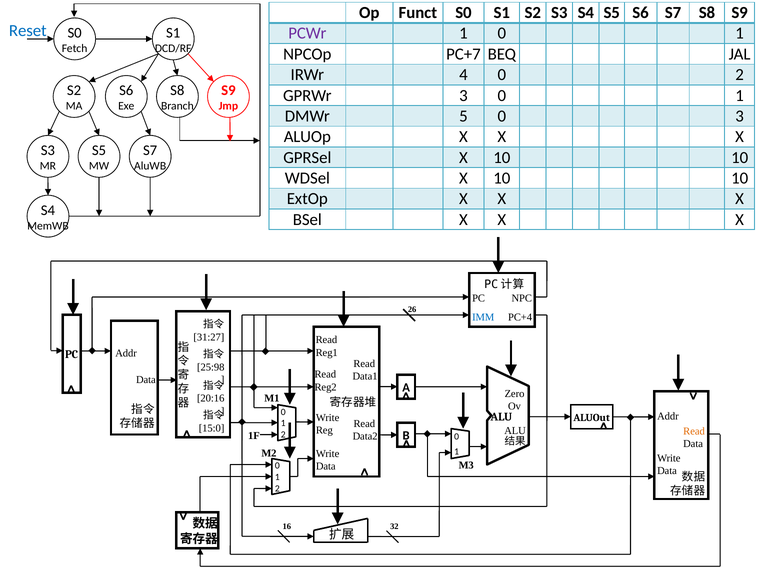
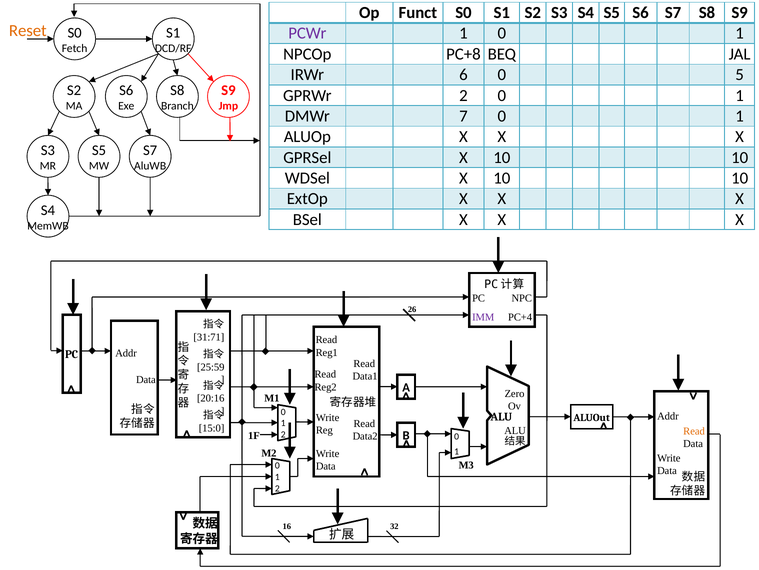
Reset colour: blue -> orange (28, 30)
PC+7: PC+7 -> PC+8 (463, 54)
4: 4 -> 6 (463, 75)
0 2: 2 -> 5 (740, 75)
GPRWr 3: 3 -> 2 (463, 95)
5: 5 -> 7 (463, 116)
3: 3 -> 1 (740, 116)
IMM colour: blue -> purple (483, 317)
31:27: 31:27 -> 31:71 (209, 337)
25:98: 25:98 -> 25:59 (211, 367)
